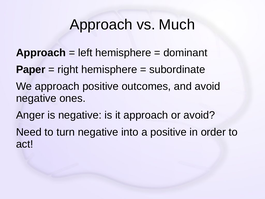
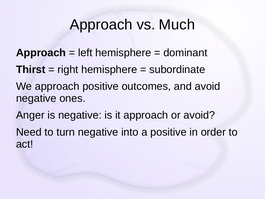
Paper: Paper -> Thirst (31, 69)
